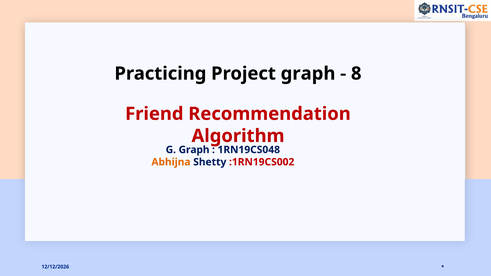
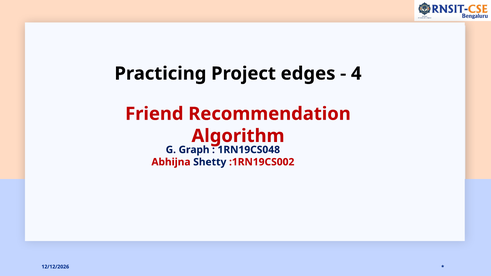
Project graph: graph -> edges (308, 74)
8: 8 -> 4 (356, 74)
Abhijna colour: orange -> red (171, 162)
